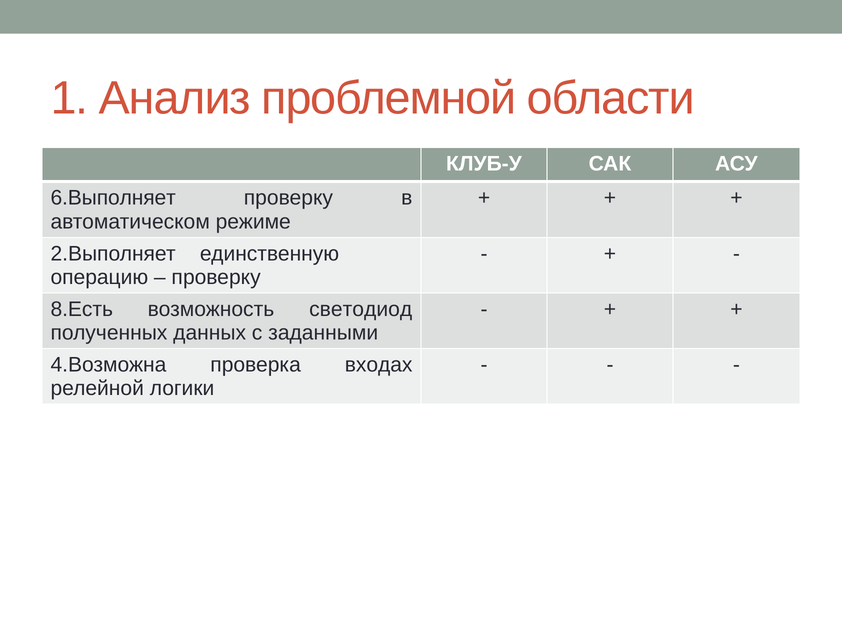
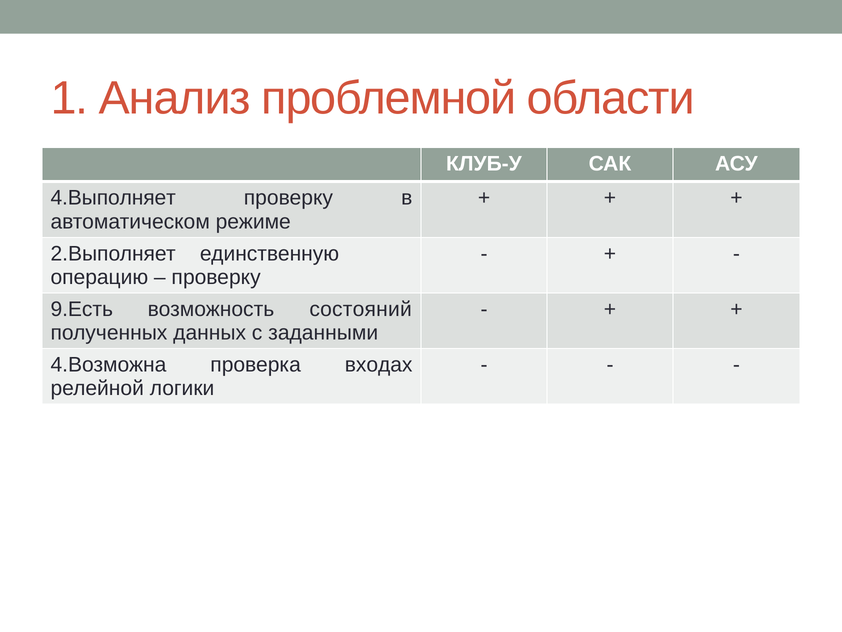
6.Выполняет: 6.Выполняет -> 4.Выполняет (113, 198)
8.Есть: 8.Есть -> 9.Есть (82, 309)
светодиод: светодиод -> состояний (361, 309)
